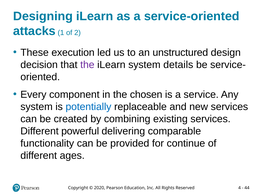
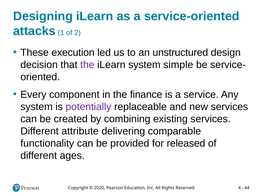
details: details -> simple (178, 65)
chosen: chosen -> finance (146, 95)
potentially colour: blue -> purple (88, 107)
powerful: powerful -> attribute (80, 132)
continue: continue -> released (186, 144)
